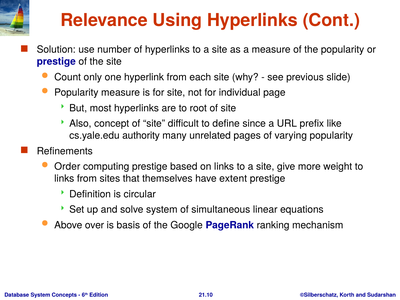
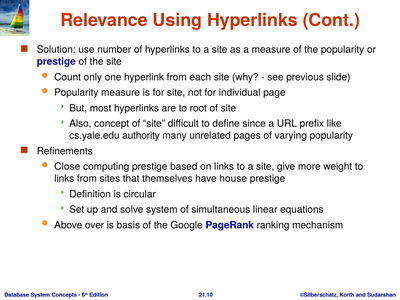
Order: Order -> Close (67, 167)
extent: extent -> house (233, 179)
